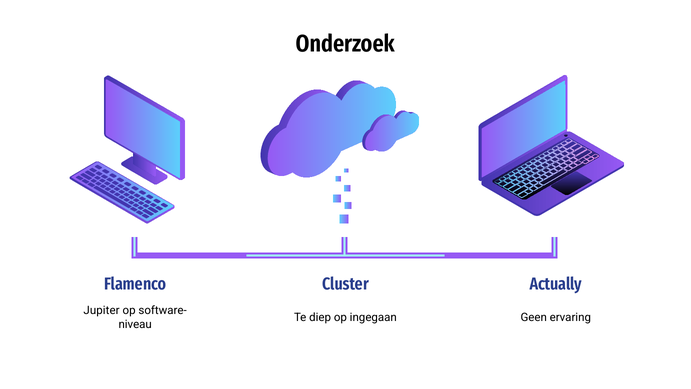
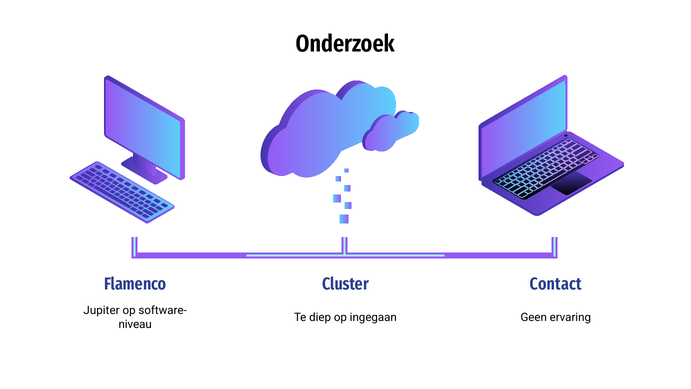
Actually: Actually -> Contact (556, 284)
